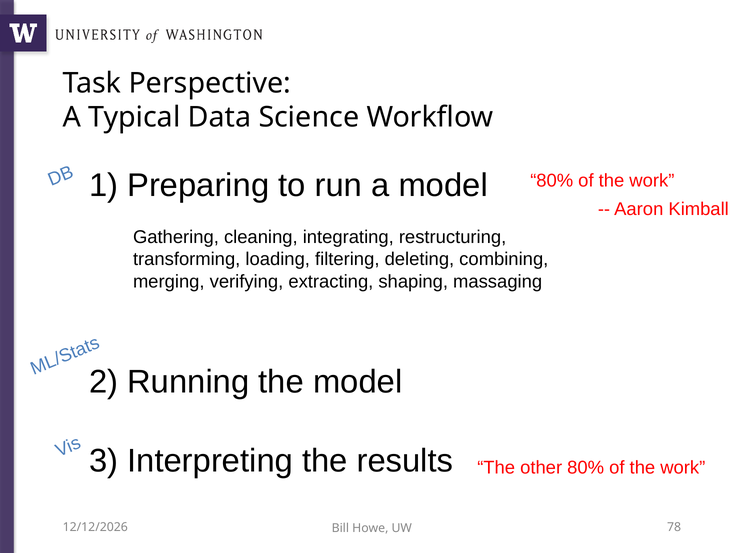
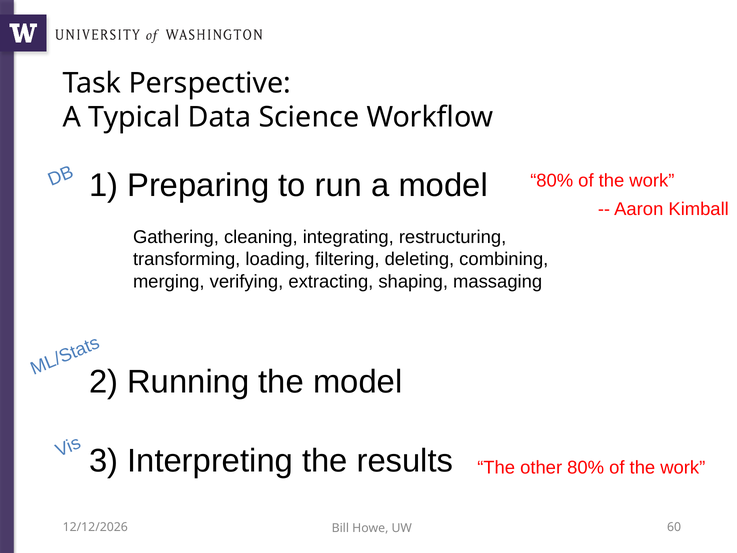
78: 78 -> 60 (674, 527)
